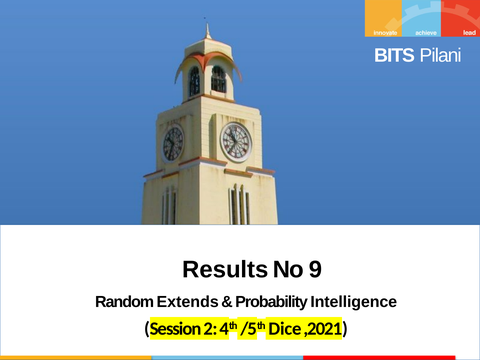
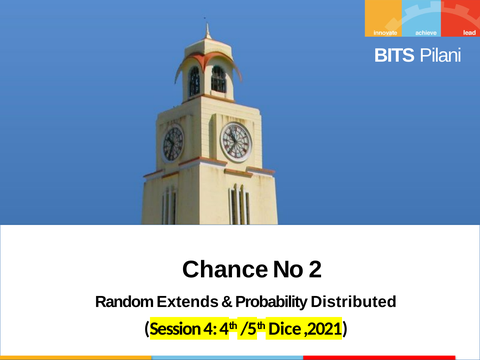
Results: Results -> Chance (225, 270)
9: 9 -> 2 (315, 270)
Intelligence: Intelligence -> Distributed (354, 302)
2: 2 -> 4 (211, 329)
